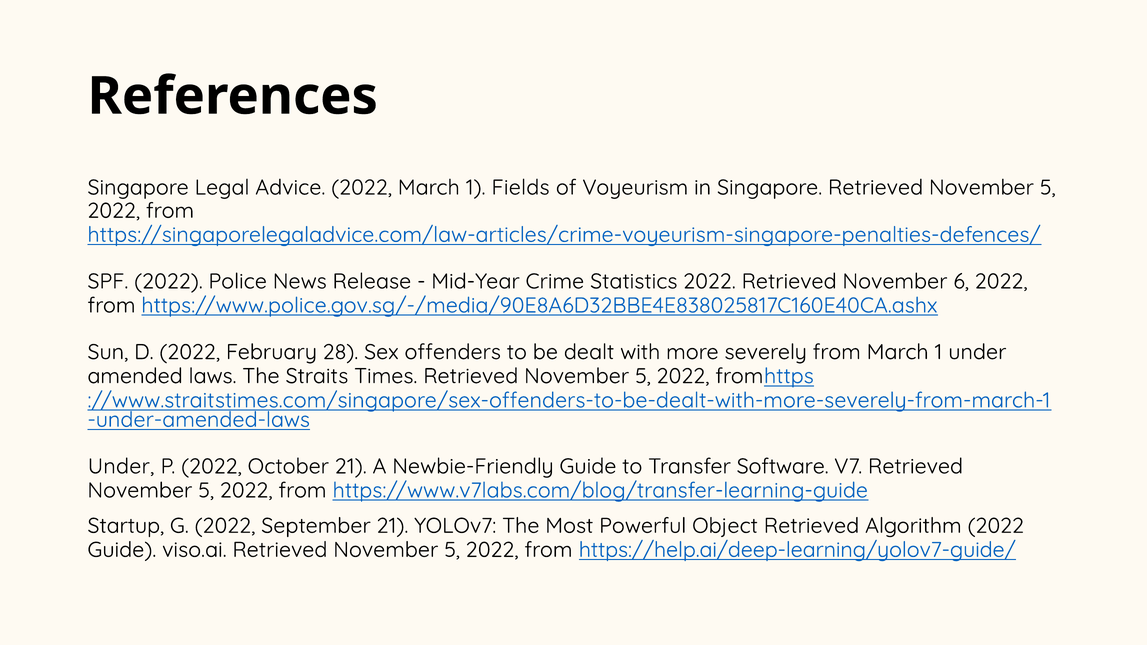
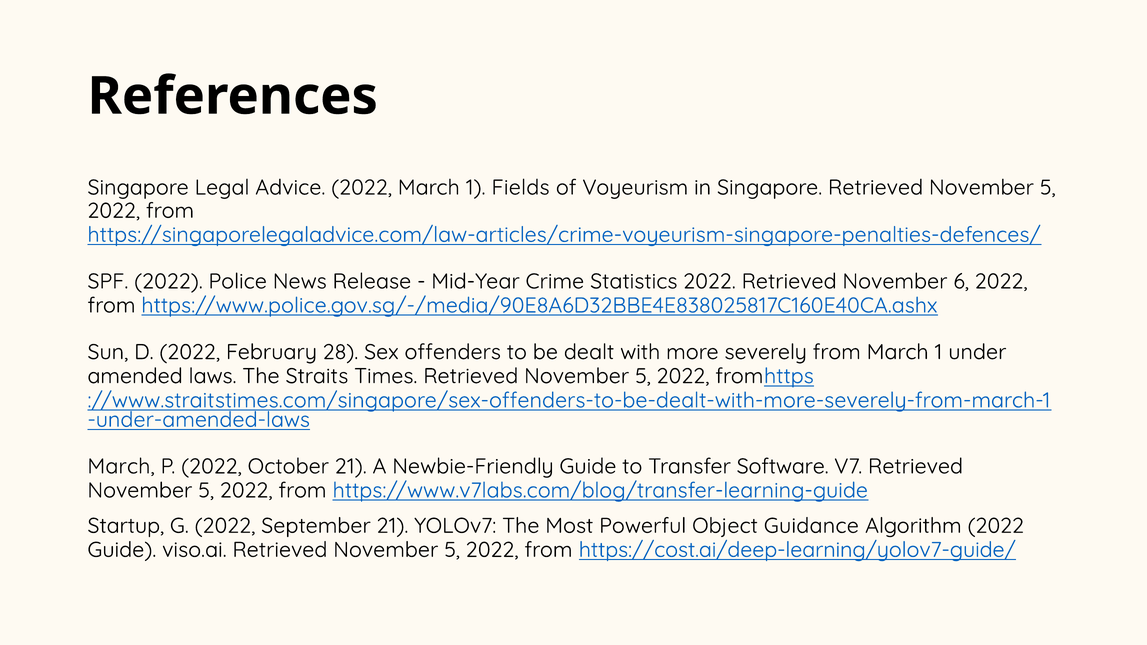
Under: Under -> March (121, 466)
Object Retrieved: Retrieved -> Guidance (811, 526)
https://help.ai/deep-learning/yolov7-guide/: https://help.ai/deep-learning/yolov7-guide/ -> https://cost.ai/deep-learning/yolov7-guide/ (797, 550)
